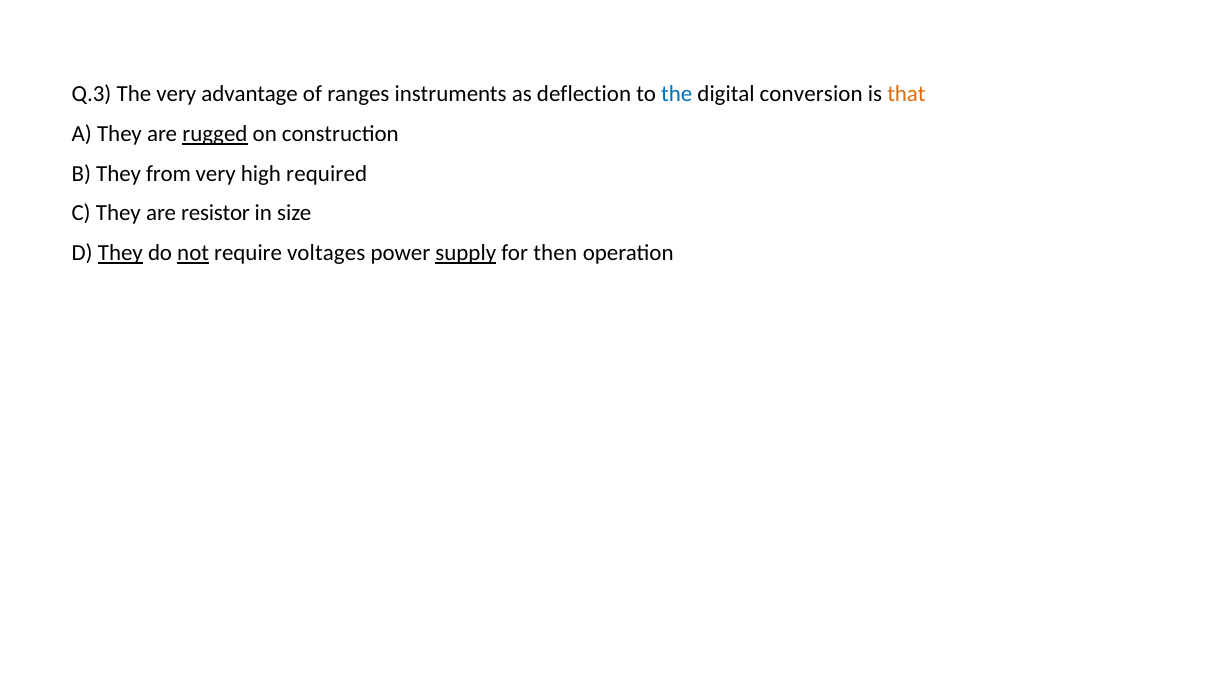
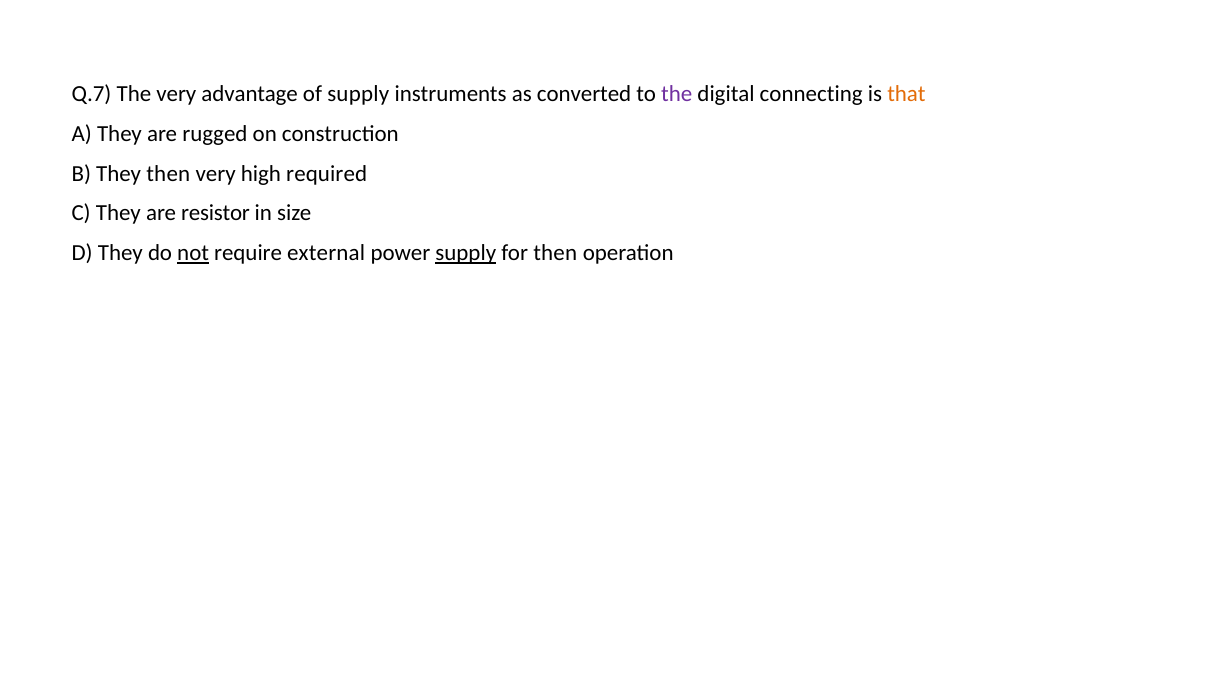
Q.3: Q.3 -> Q.7 (92, 94)
of ranges: ranges -> supply (358, 94)
deflection: deflection -> converted (584, 94)
the colour: blue -> purple (677, 94)
conversion: conversion -> connecting (811, 94)
rugged underline: present -> none (215, 134)
They from: from -> then (168, 174)
They underline: present -> none (120, 253)
voltages: voltages -> external (326, 253)
